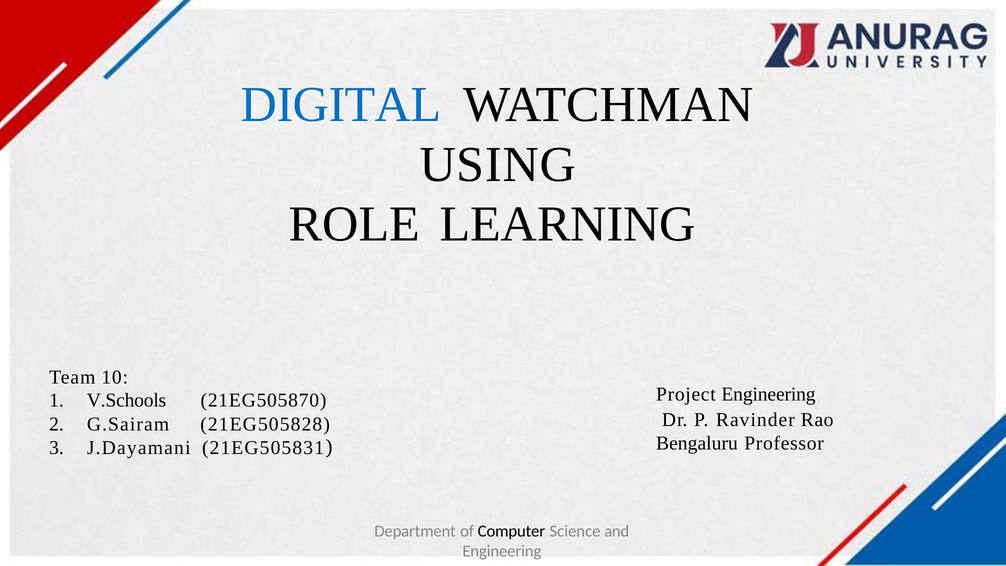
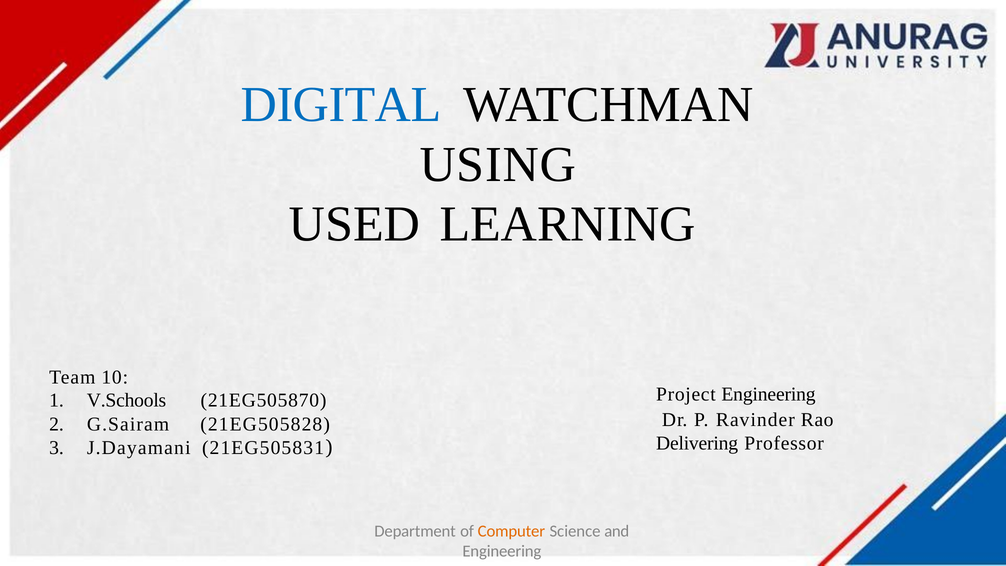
ROLE: ROLE -> USED (355, 224)
Bengaluru: Bengaluru -> Delivering (697, 443)
Computer colour: black -> orange (511, 531)
